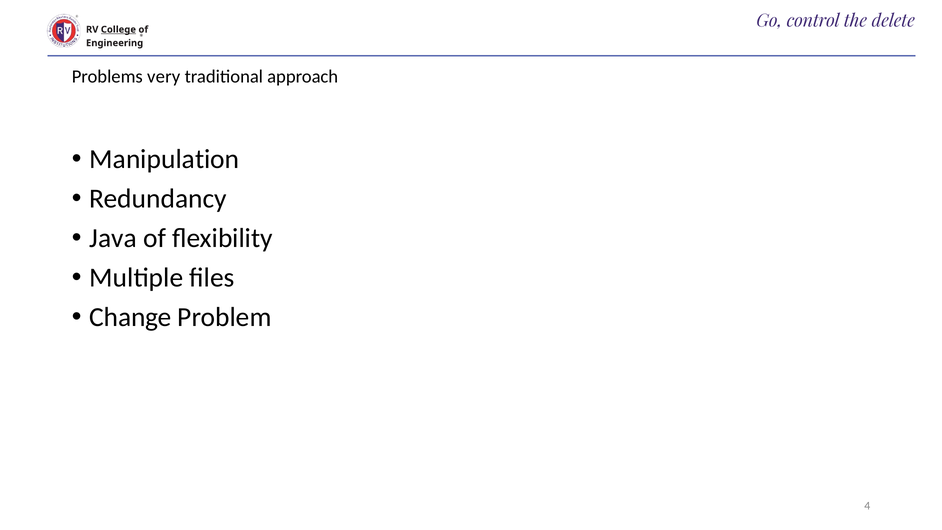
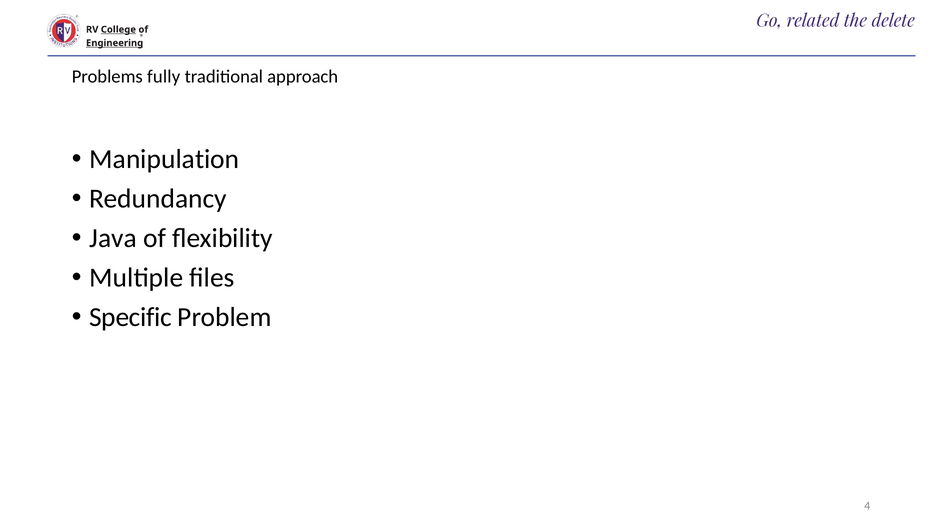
control: control -> related (813, 21)
Engineering underline: none -> present (115, 43)
very: very -> fully (164, 77)
Change: Change -> Specific (131, 317)
